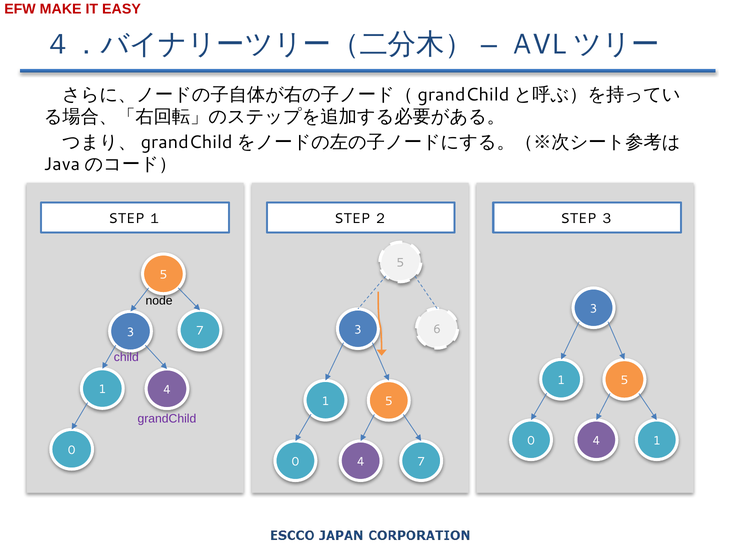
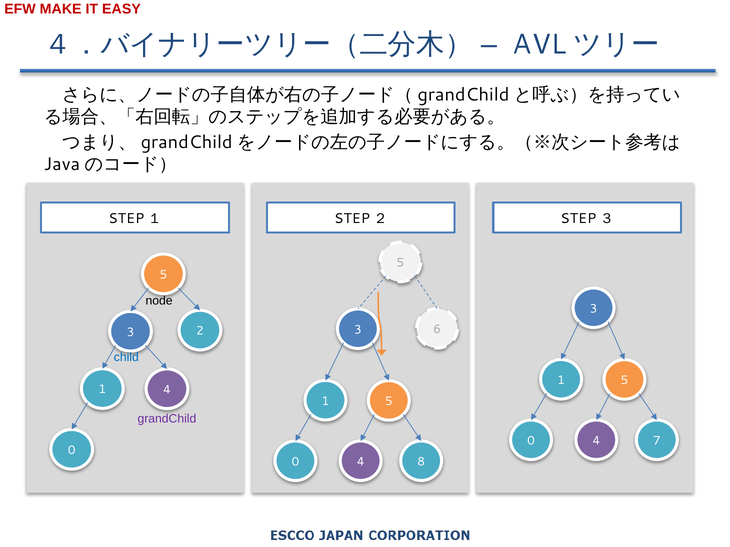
3 7: 7 -> 2 (200, 331)
child colour: purple -> blue (126, 358)
4 1: 1 -> 7 (657, 441)
4 7: 7 -> 8 (421, 462)
